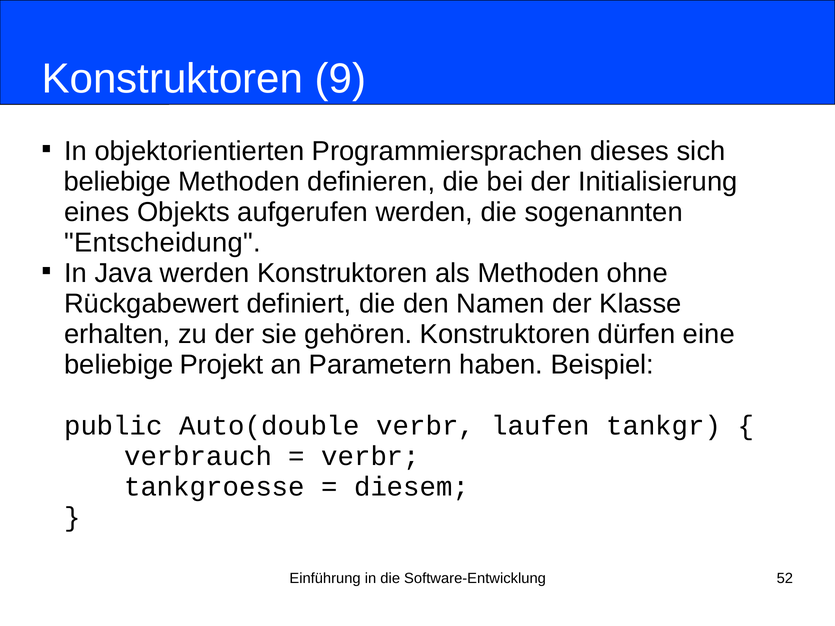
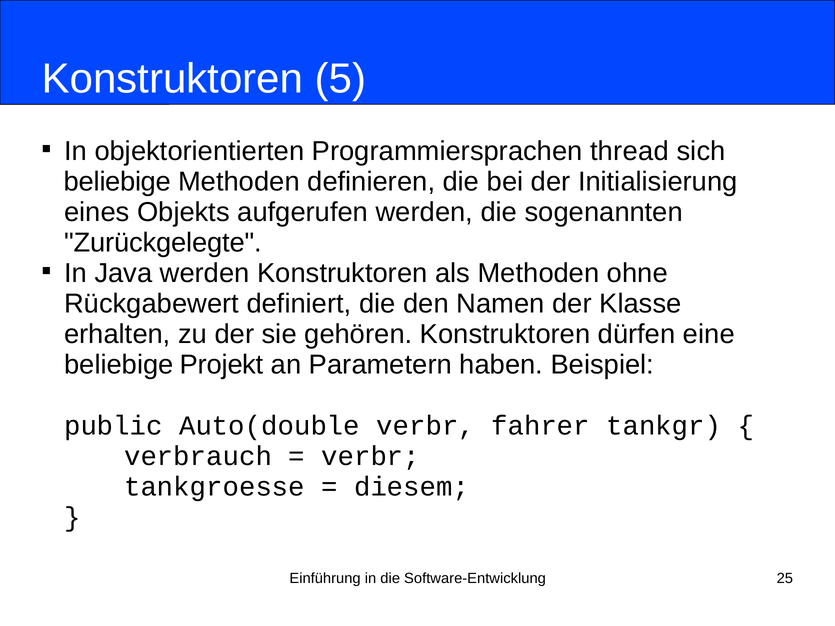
9: 9 -> 5 (341, 79)
dieses: dieses -> thread (630, 151)
Entscheidung: Entscheidung -> Zurückgelegte (163, 243)
laufen: laufen -> fahrer (541, 426)
52: 52 -> 25 (785, 579)
